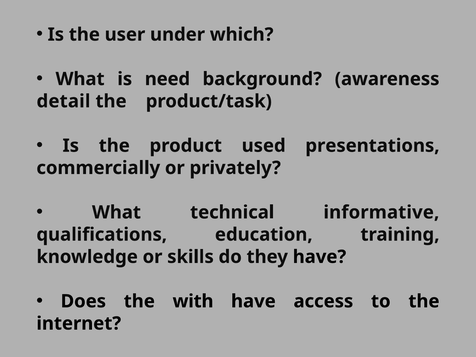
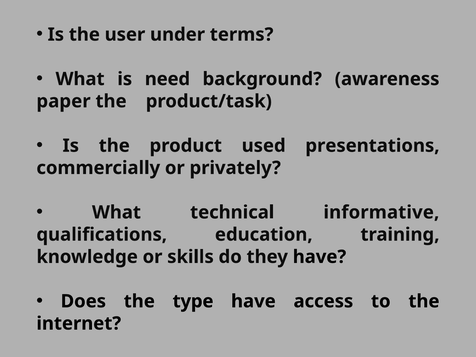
which: which -> terms (242, 35)
detail: detail -> paper (64, 101)
with: with -> type (193, 301)
